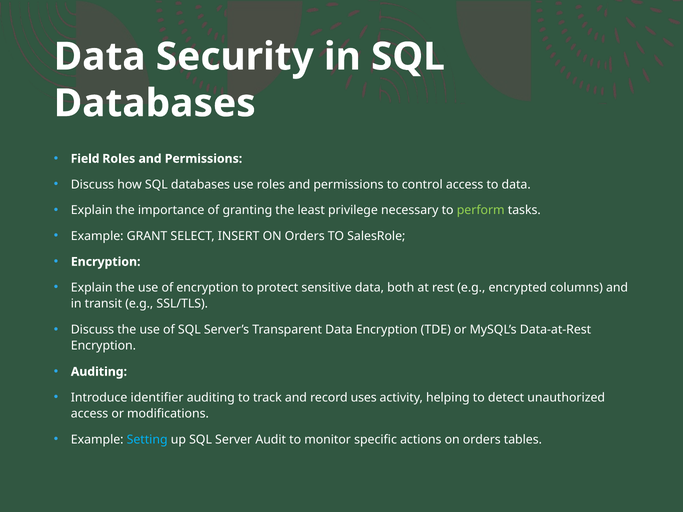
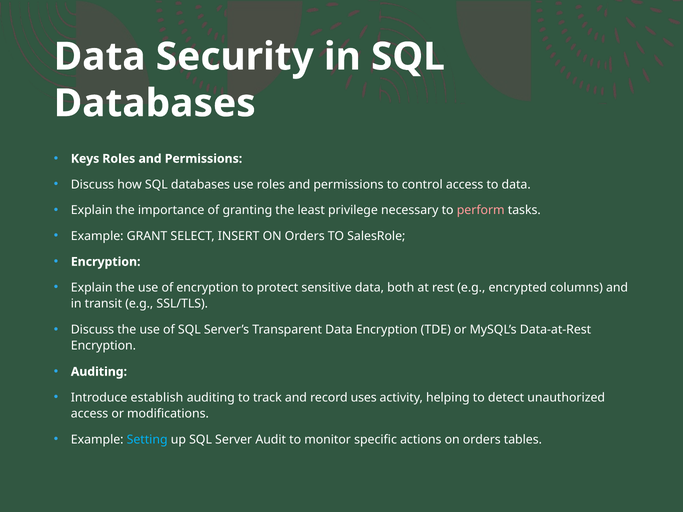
Field: Field -> Keys (85, 159)
perform colour: light green -> pink (481, 210)
identifier: identifier -> establish (157, 398)
